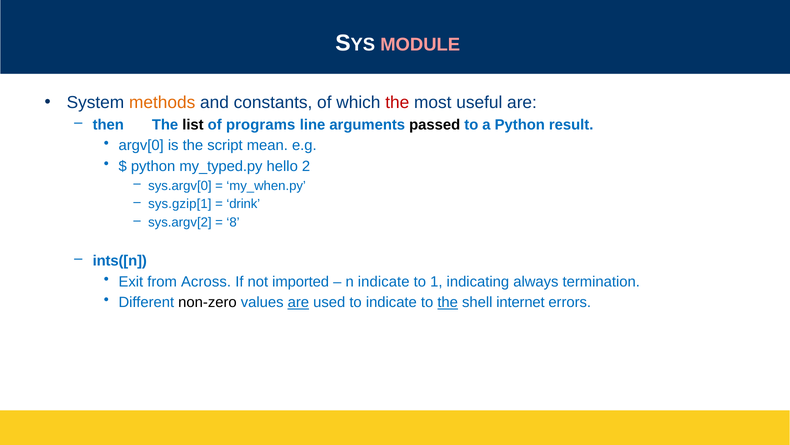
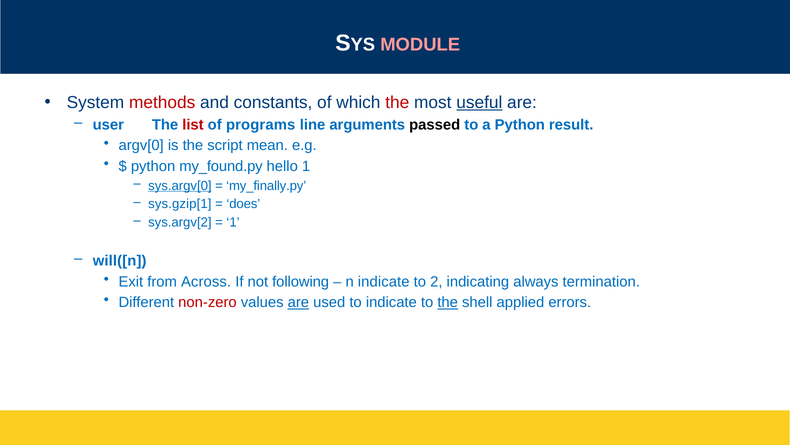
methods colour: orange -> red (162, 103)
useful underline: none -> present (479, 103)
then: then -> user (108, 125)
list colour: black -> red (193, 125)
my_typed.py: my_typed.py -> my_found.py (221, 166)
hello 2: 2 -> 1 (306, 166)
sys.argv[0 underline: none -> present (180, 185)
my_when.py: my_when.py -> my_finally.py (266, 185)
drink: drink -> does (243, 204)
8: 8 -> 1 (233, 222)
ints([n: ints([n -> will([n (120, 261)
imported: imported -> following (301, 281)
1: 1 -> 2 (436, 281)
non-zero colour: black -> red (207, 302)
internet: internet -> applied (520, 302)
